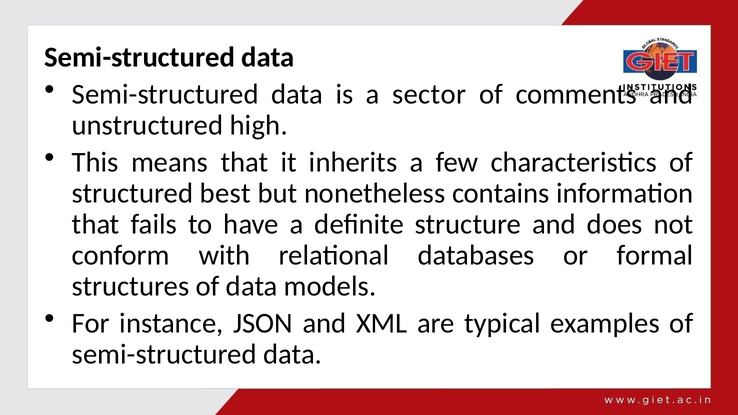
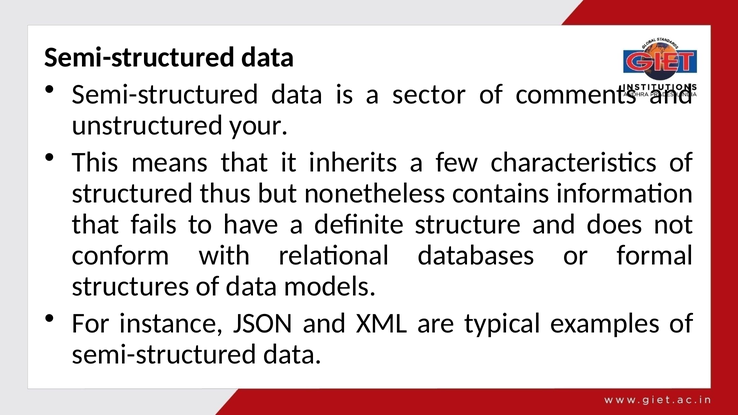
high: high -> your (259, 125)
best: best -> thus (225, 193)
